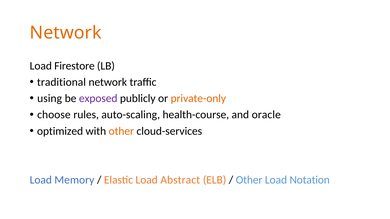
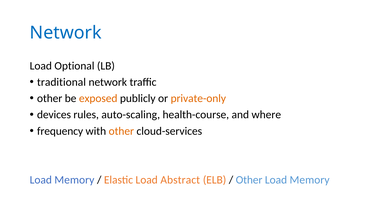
Network colour: orange -> blue (66, 33)
Firestore: Firestore -> Optional (74, 66)
using: using -> other (50, 99)
exposed colour: purple -> orange (98, 99)
choose: choose -> devices (54, 115)
oracle: oracle -> where (266, 115)
optimized: optimized -> frequency (60, 131)
Notation: Notation -> Memory (310, 180)
